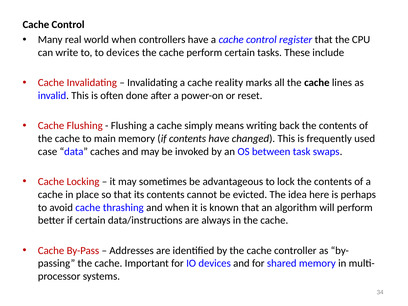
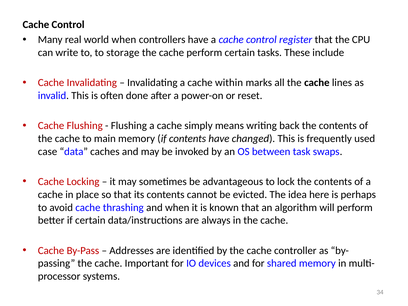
to devices: devices -> storage (123, 53)
reality: reality -> within (229, 83)
